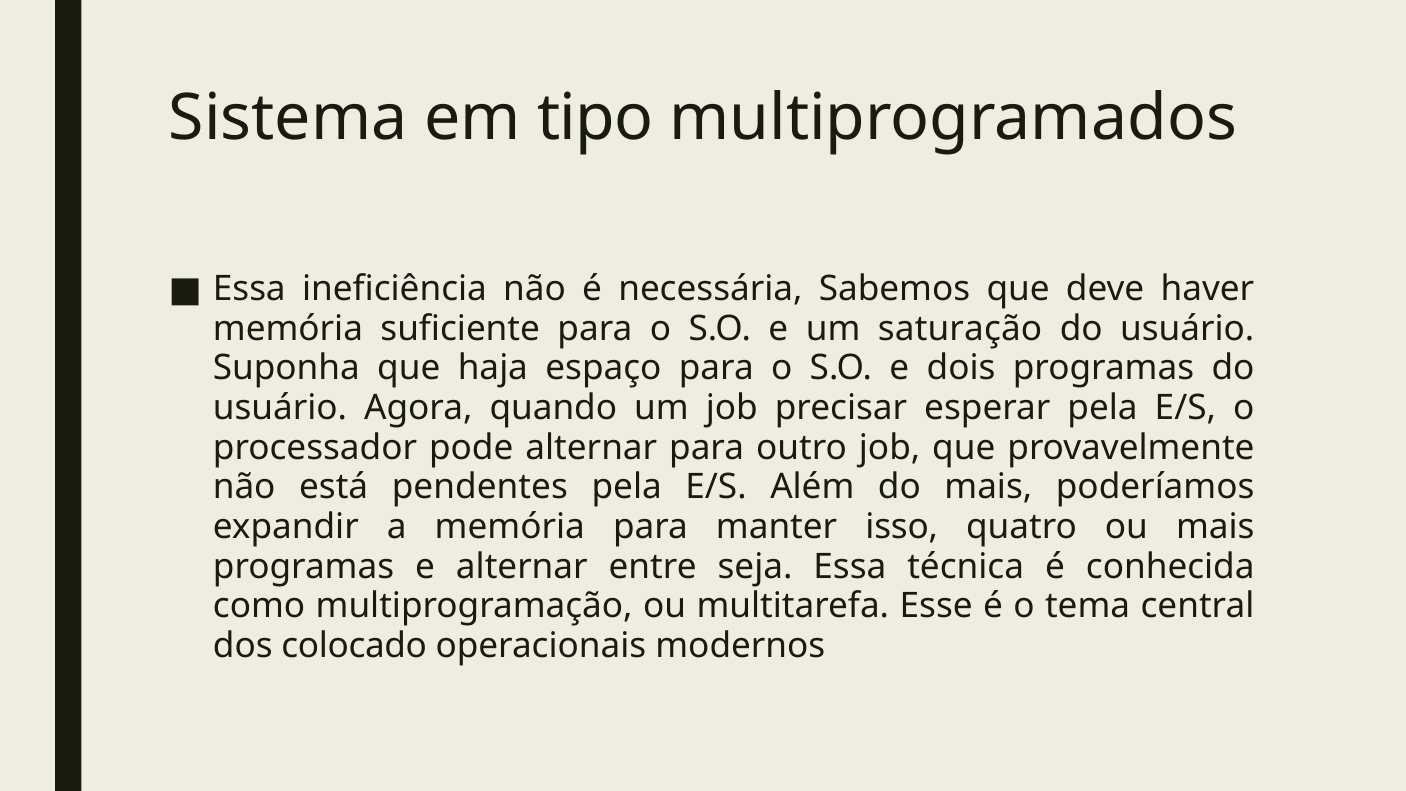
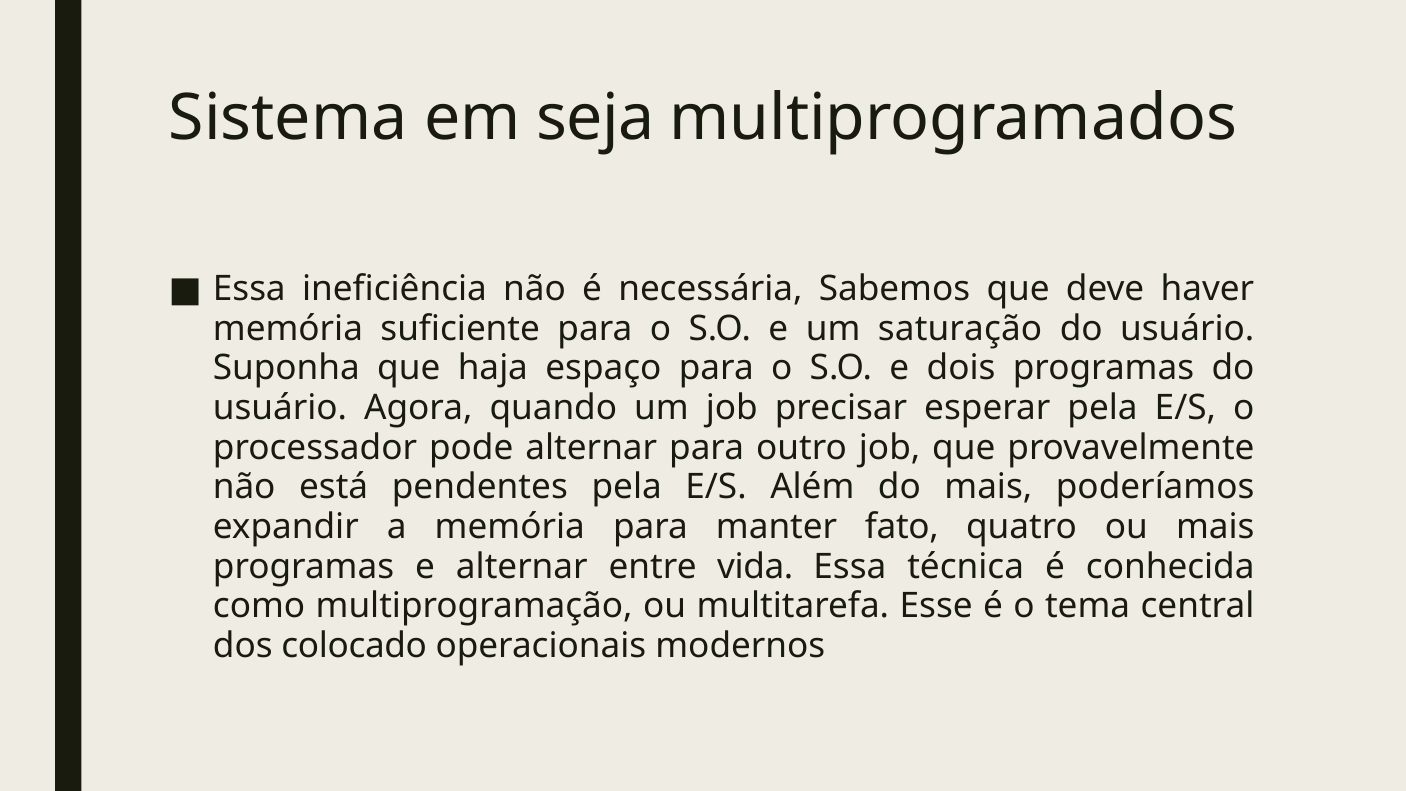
tipo: tipo -> seja (595, 118)
isso: isso -> fato (902, 527)
seja: seja -> vida (755, 567)
